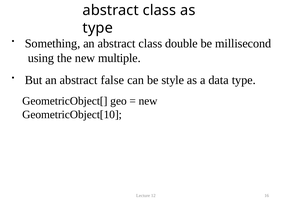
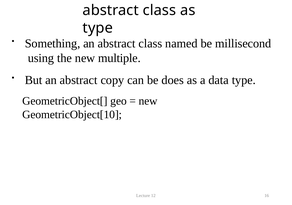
double: double -> named (181, 43)
false: false -> copy (112, 80)
style: style -> does (173, 80)
